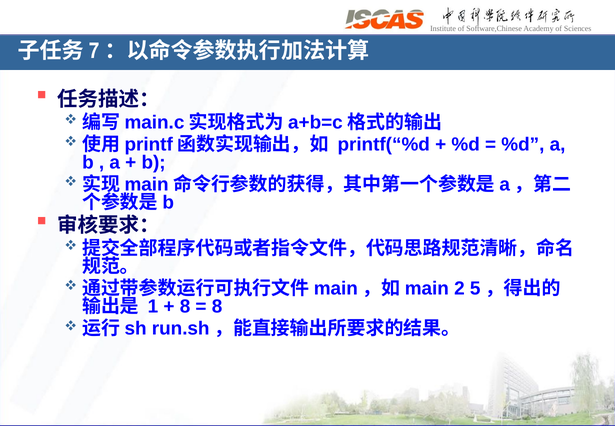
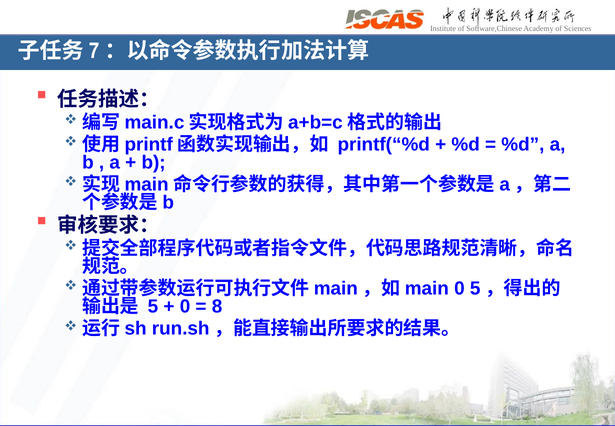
2: 2 -> 0 (459, 288)
1: 1 -> 5 (153, 307)
8: 8 -> 0 (185, 307)
